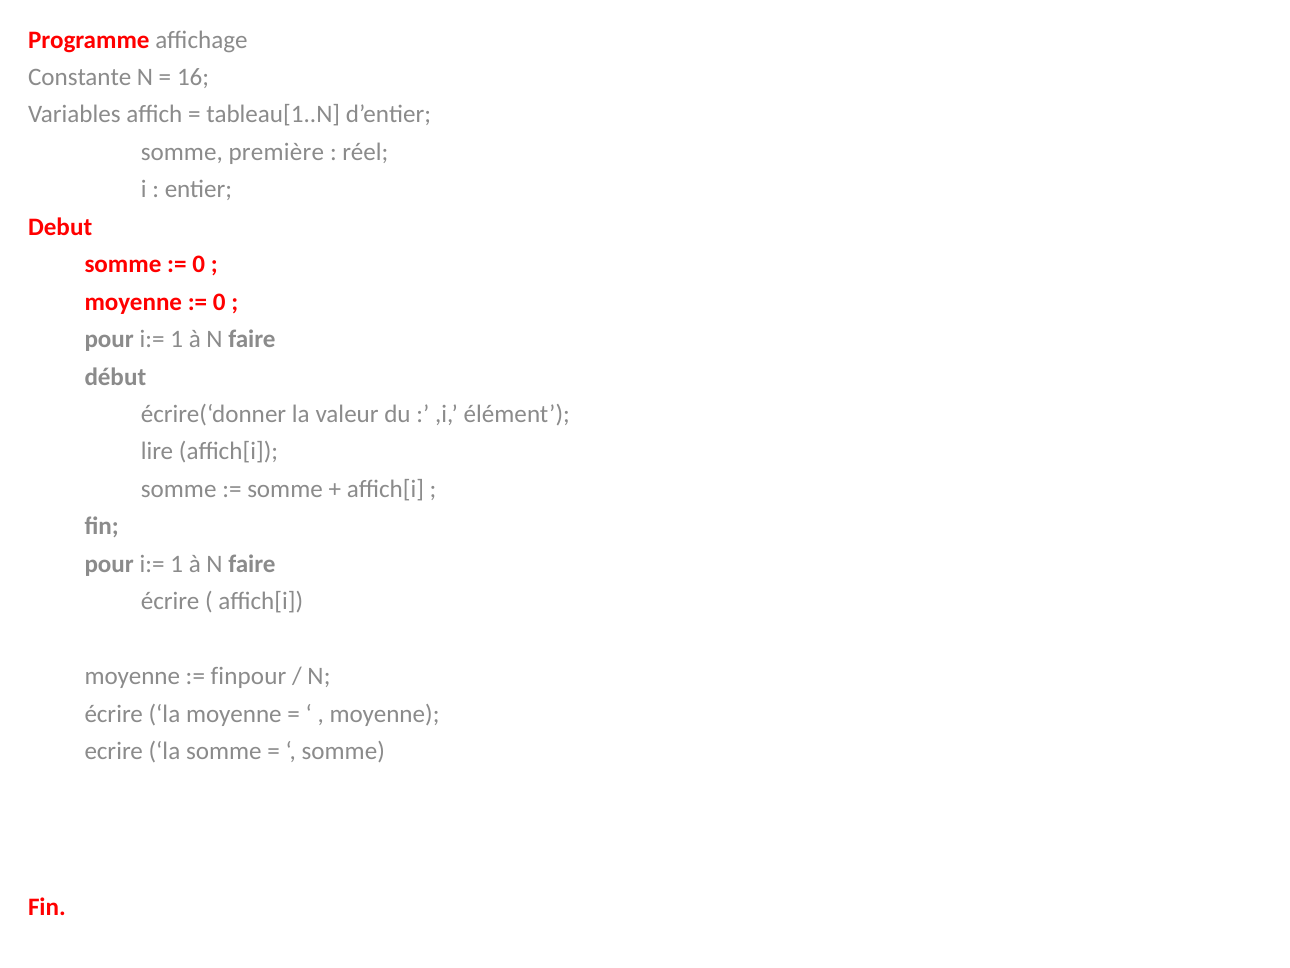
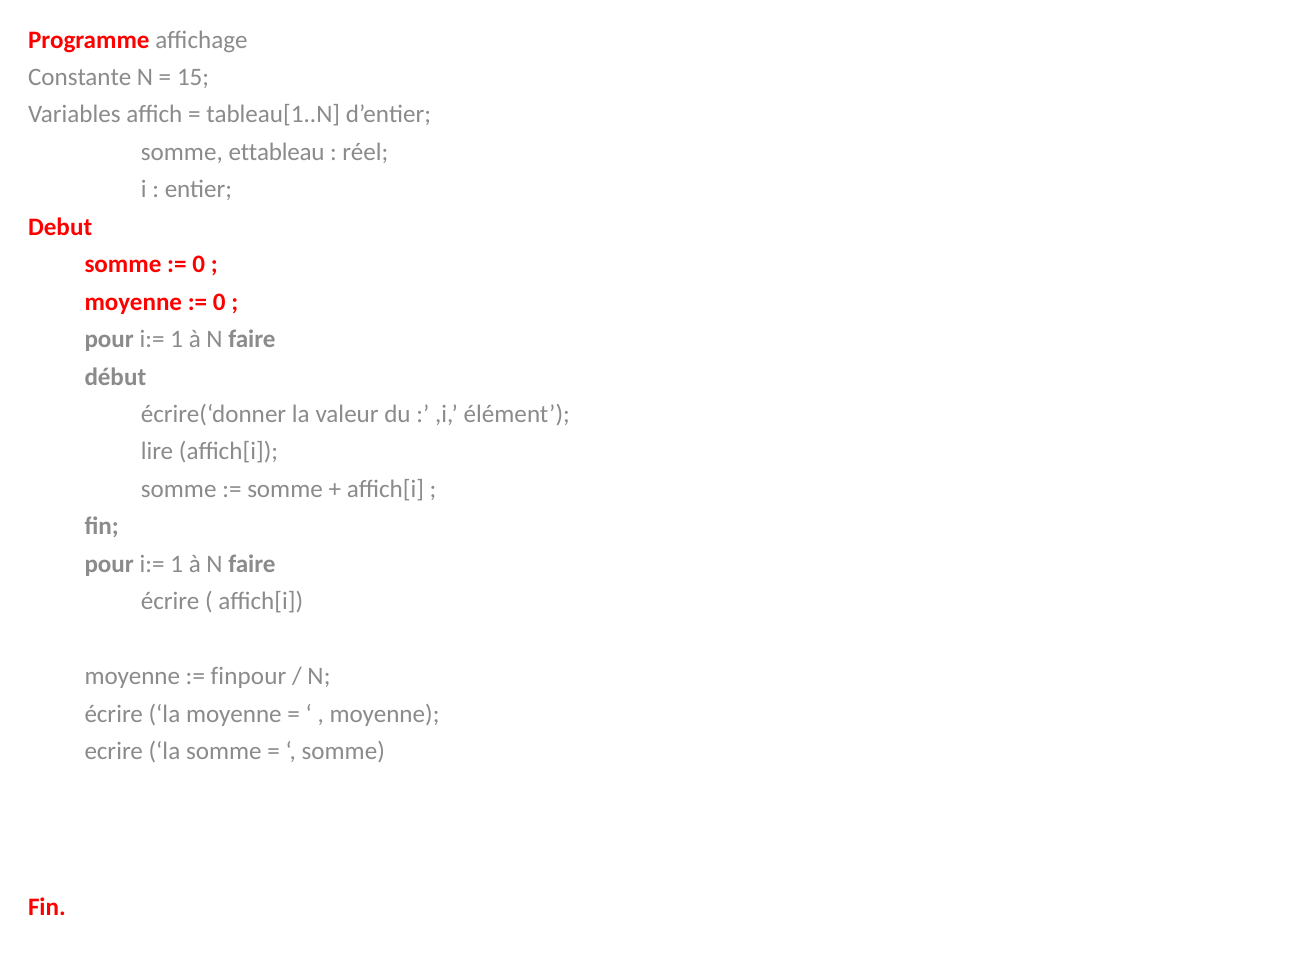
16: 16 -> 15 (193, 77)
première: première -> ettableau (277, 152)
